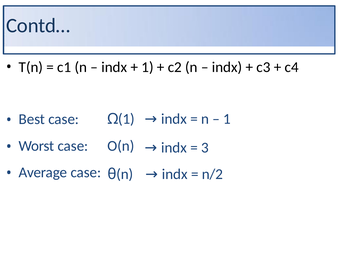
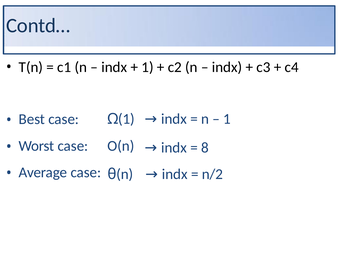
3: 3 -> 8 (205, 148)
